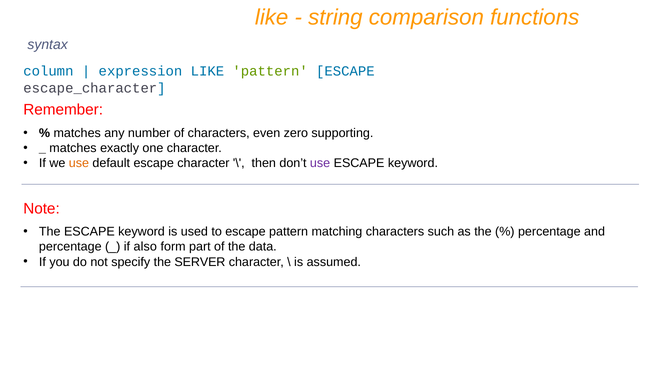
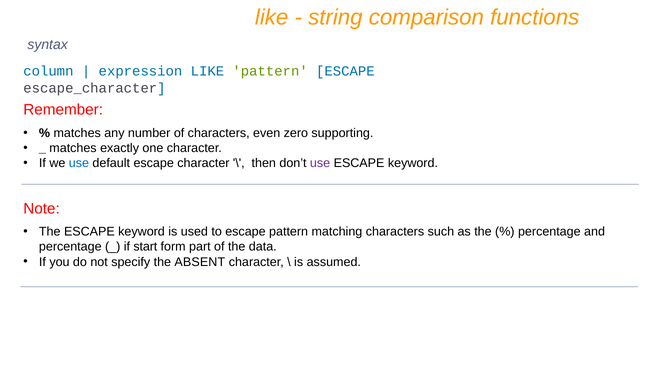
use colour: orange -> blue (79, 163)
also: also -> start (145, 247)
SERVER: SERVER -> ABSENT (200, 262)
